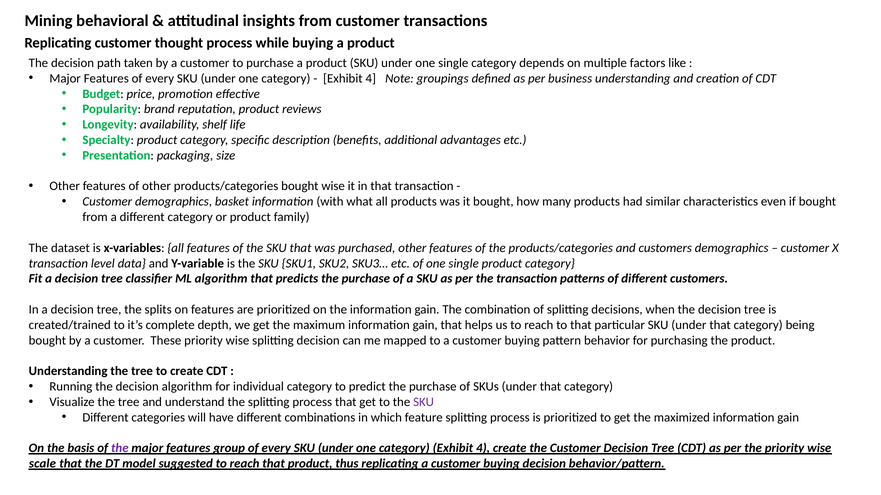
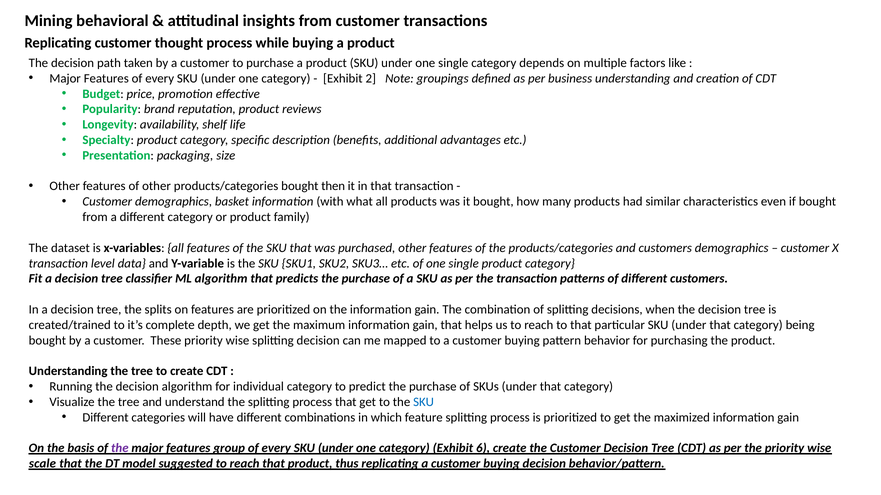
4: 4 -> 2 (371, 78)
bought wise: wise -> then (333, 186)
SKU colour: purple -> blue (424, 402)
category Exhibit 4: 4 -> 6 (483, 449)
